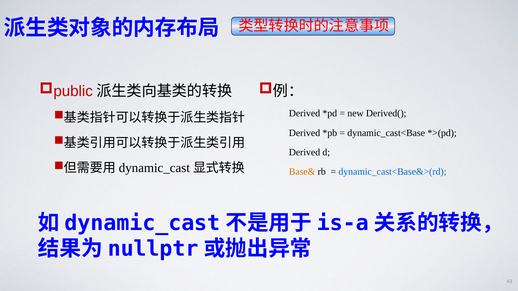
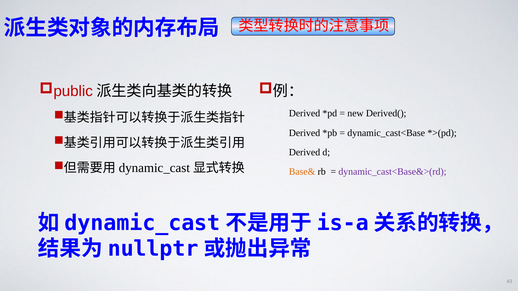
dynamic_cast<Base&>(rd colour: blue -> purple (392, 172)
